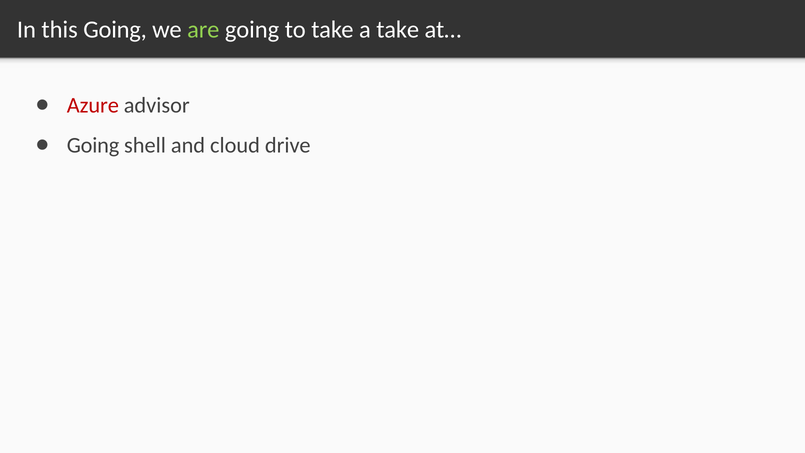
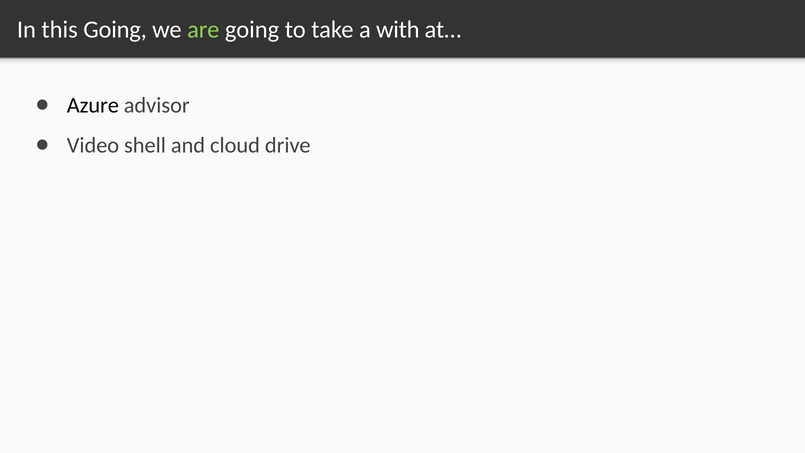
a take: take -> with (398, 30)
Azure colour: red -> black (93, 105)
Going: Going -> Video (93, 145)
